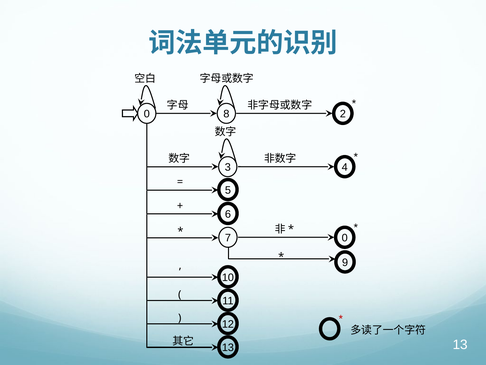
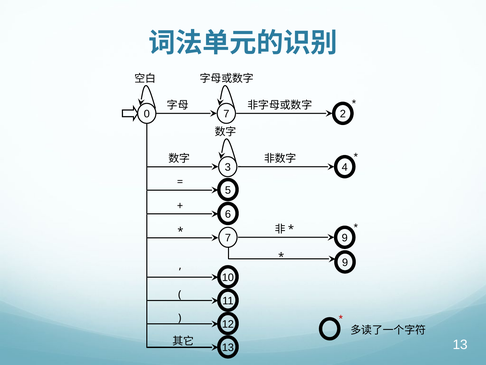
0 8: 8 -> 7 (226, 114)
0: 0 -> 9 (345, 238)
